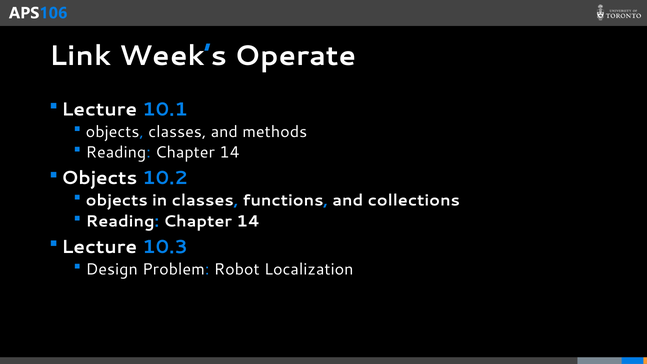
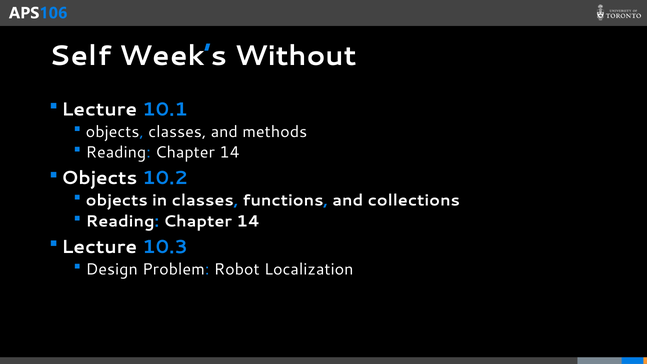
Link: Link -> Self (80, 56)
Operate: Operate -> Without (296, 56)
